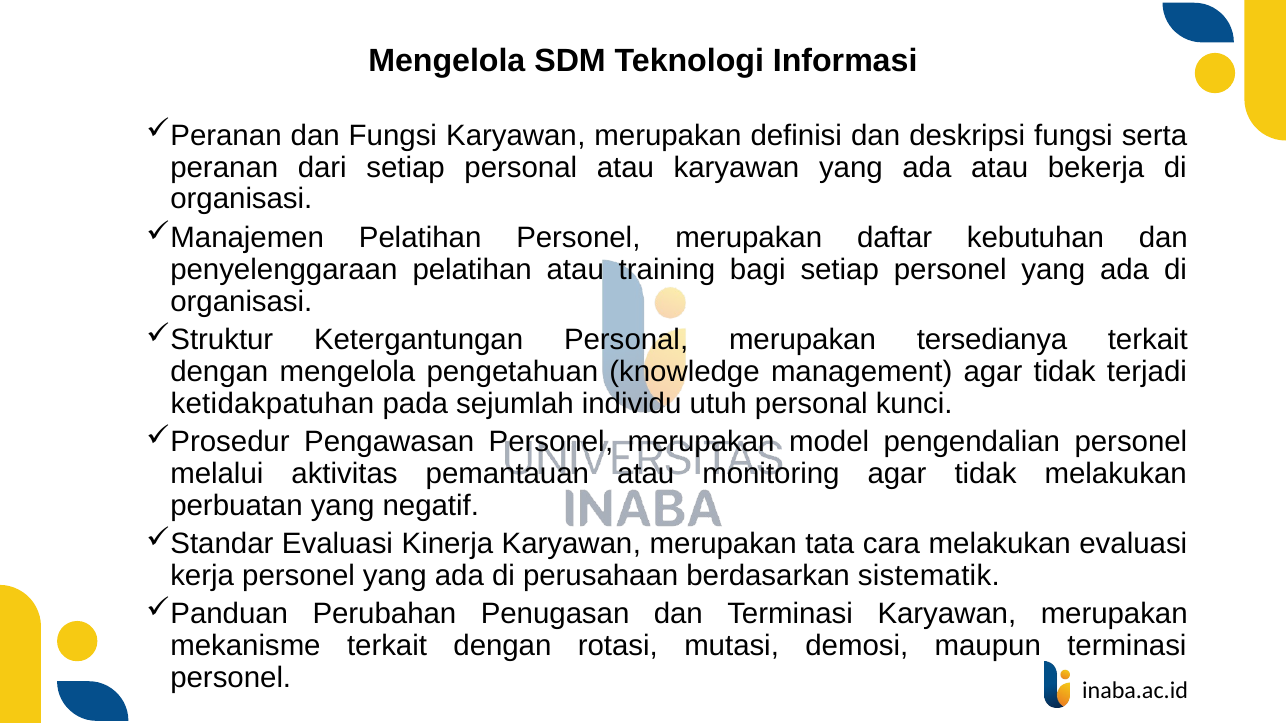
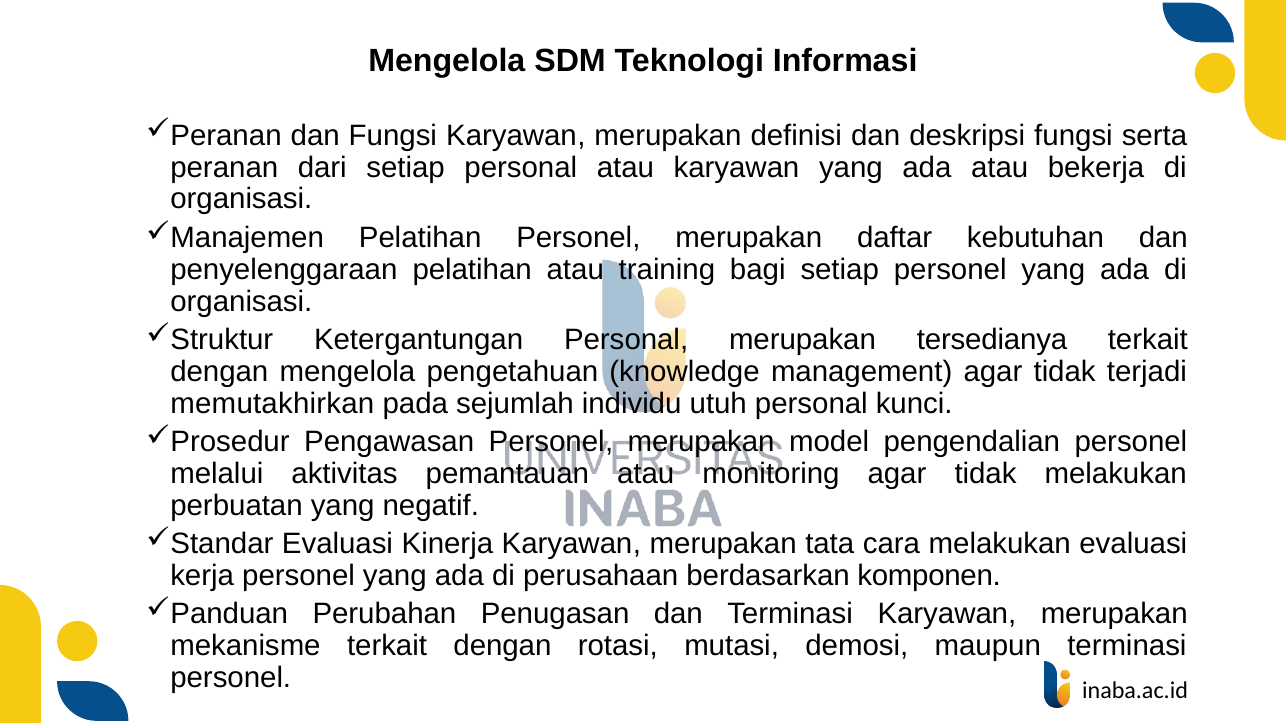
ketidakpatuhan: ketidakpatuhan -> memutakhirkan (272, 404)
sistematik: sistematik -> komponen (929, 576)
